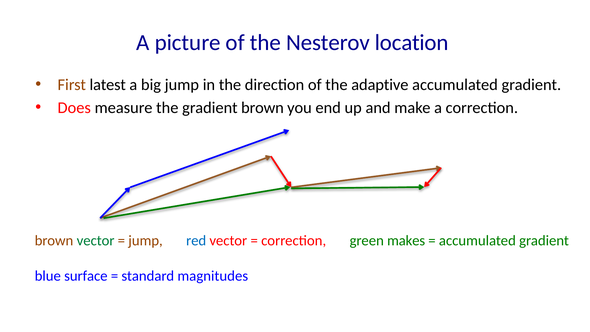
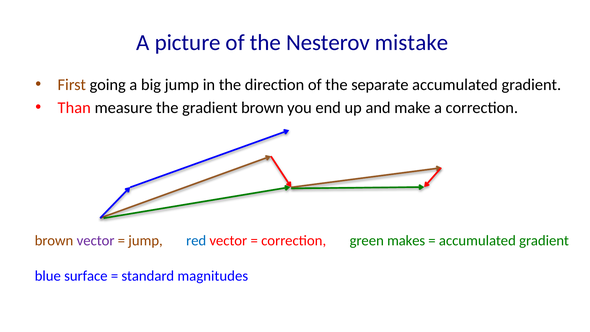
location: location -> mistake (412, 43)
latest: latest -> going (108, 85)
adaptive: adaptive -> separate (380, 85)
Does: Does -> Than (74, 108)
vector colour: green -> purple (96, 240)
